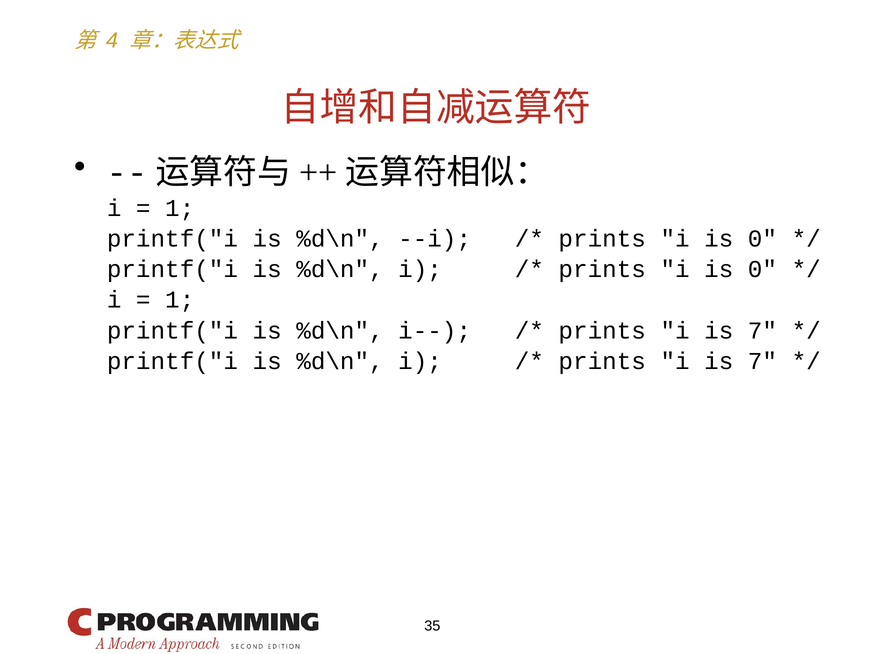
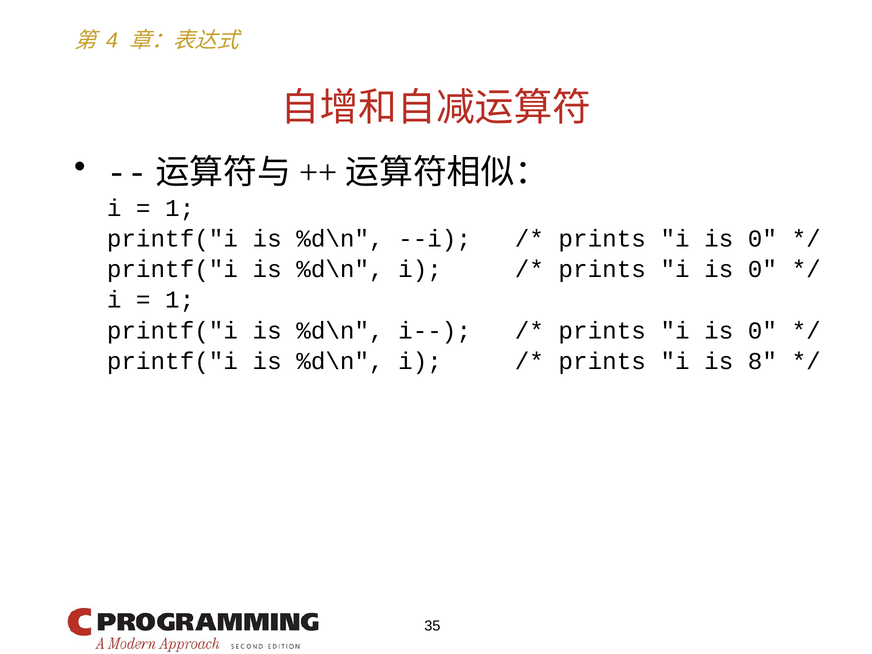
7: 7 -> 0 (762, 331)
7: 7 -> 8 (762, 361)
